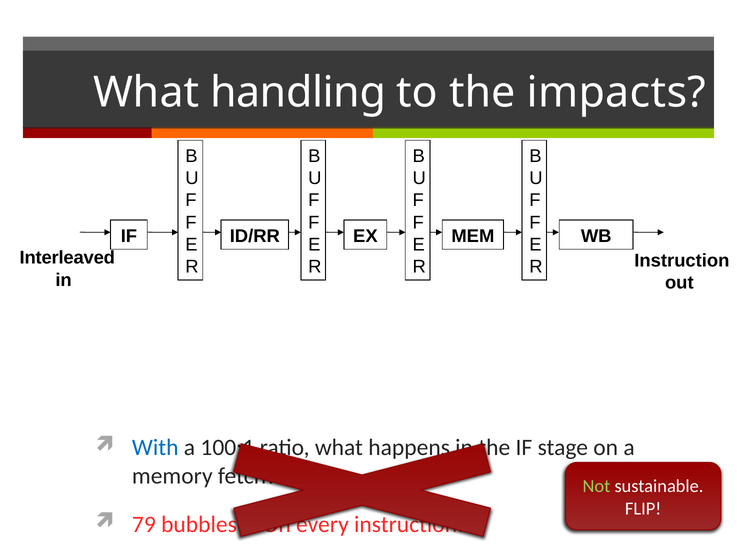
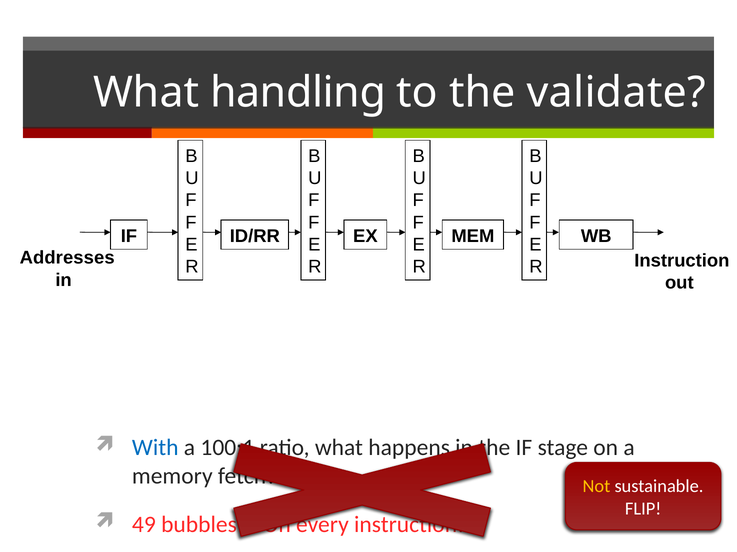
impacts: impacts -> validate (616, 93)
Interleaved: Interleaved -> Addresses (67, 258)
Not colour: light green -> yellow (596, 487)
79: 79 -> 49 (144, 525)
